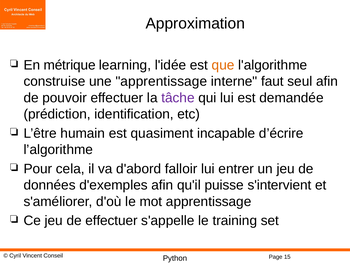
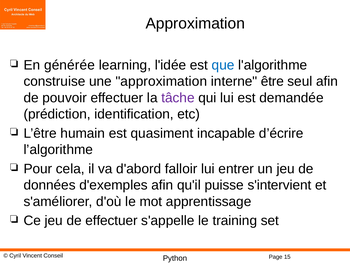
métrique: métrique -> générée (69, 65)
que colour: orange -> blue (223, 65)
une apprentissage: apprentissage -> approximation (161, 81)
faut: faut -> être (272, 81)
